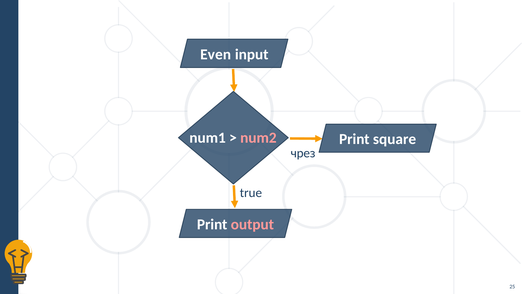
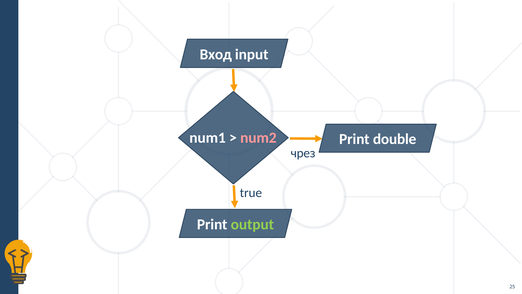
Even: Even -> Вход (216, 54)
square: square -> double (395, 139)
output colour: pink -> light green (252, 224)
